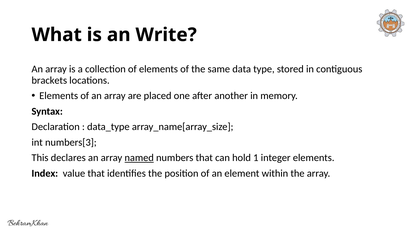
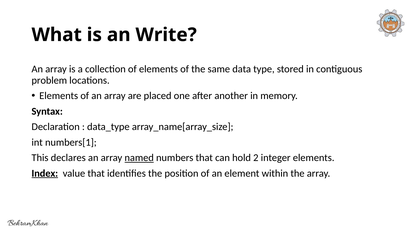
brackets: brackets -> problem (49, 80)
numbers[3: numbers[3 -> numbers[1 (71, 142)
1: 1 -> 2 (256, 158)
Index underline: none -> present (45, 173)
